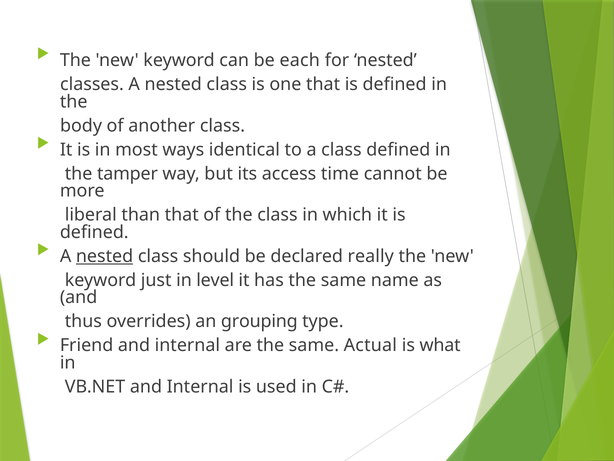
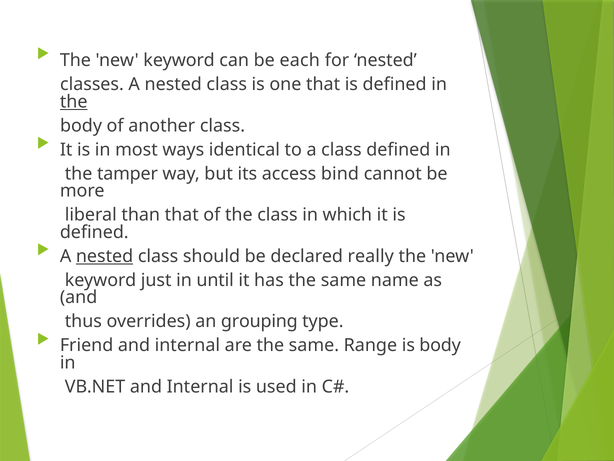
the underline: none -> present (74, 102)
time: time -> bind (340, 174)
level: level -> until (215, 280)
Actual: Actual -> Range (370, 345)
is what: what -> body (440, 345)
